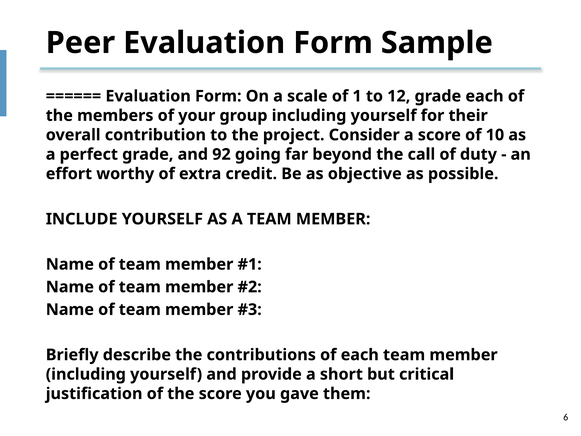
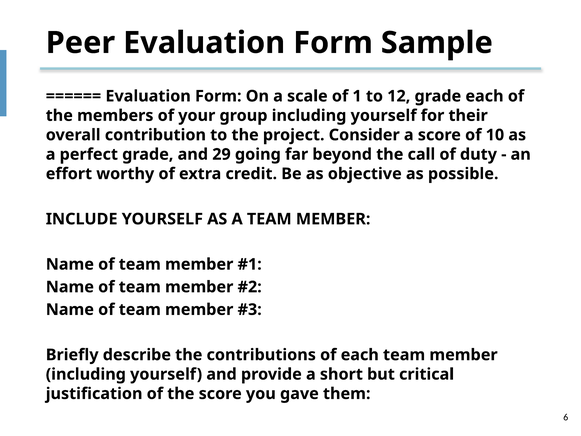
92: 92 -> 29 (221, 154)
